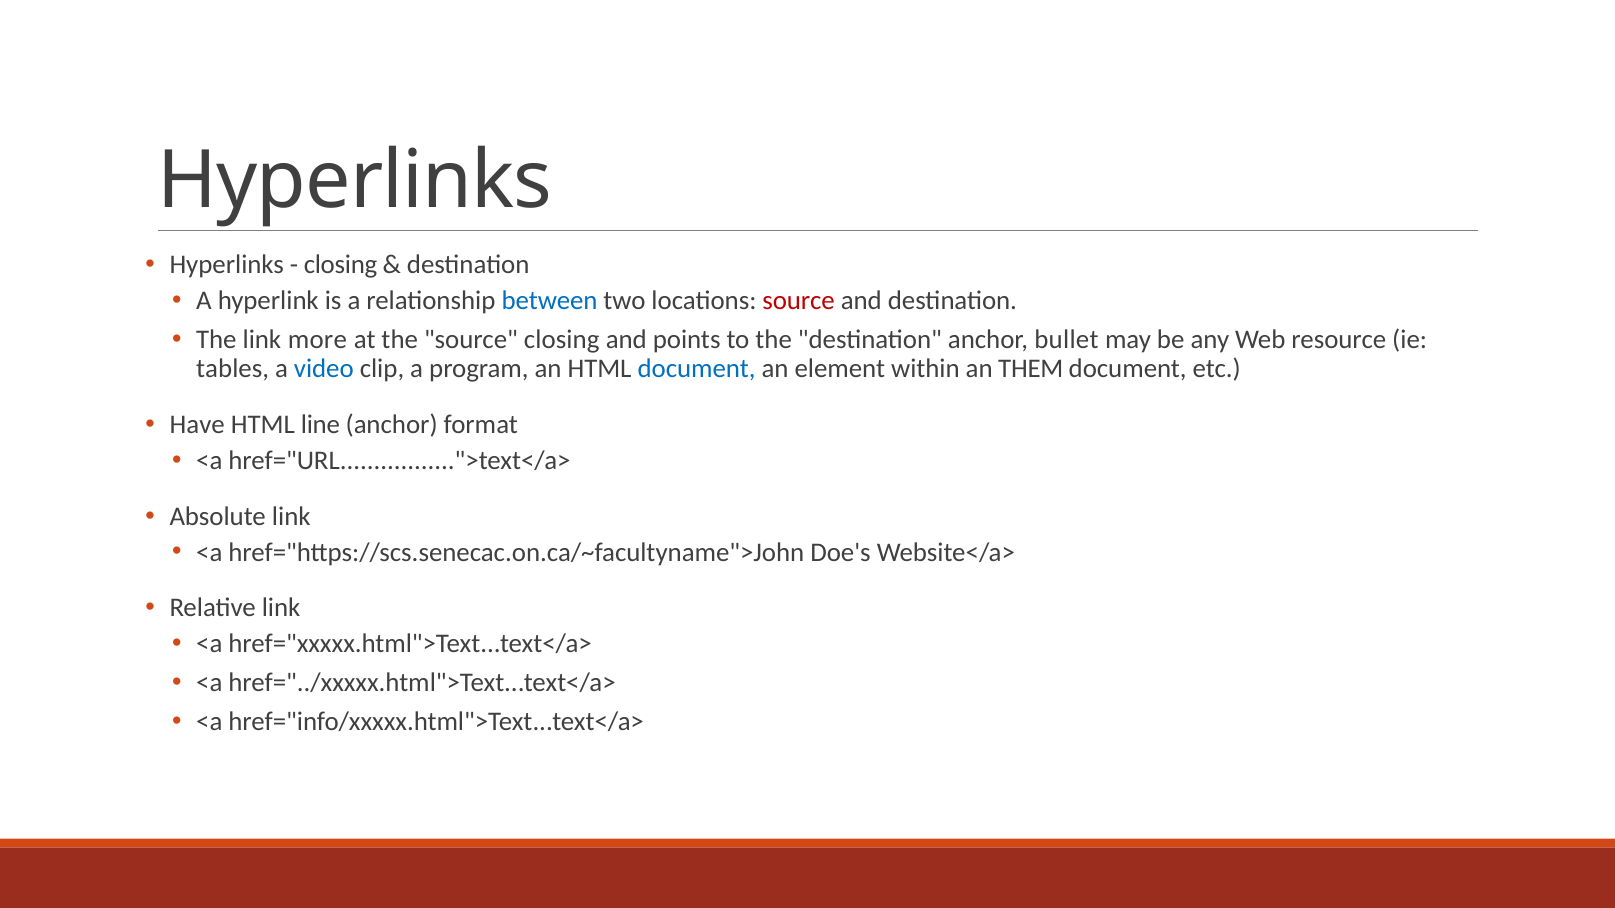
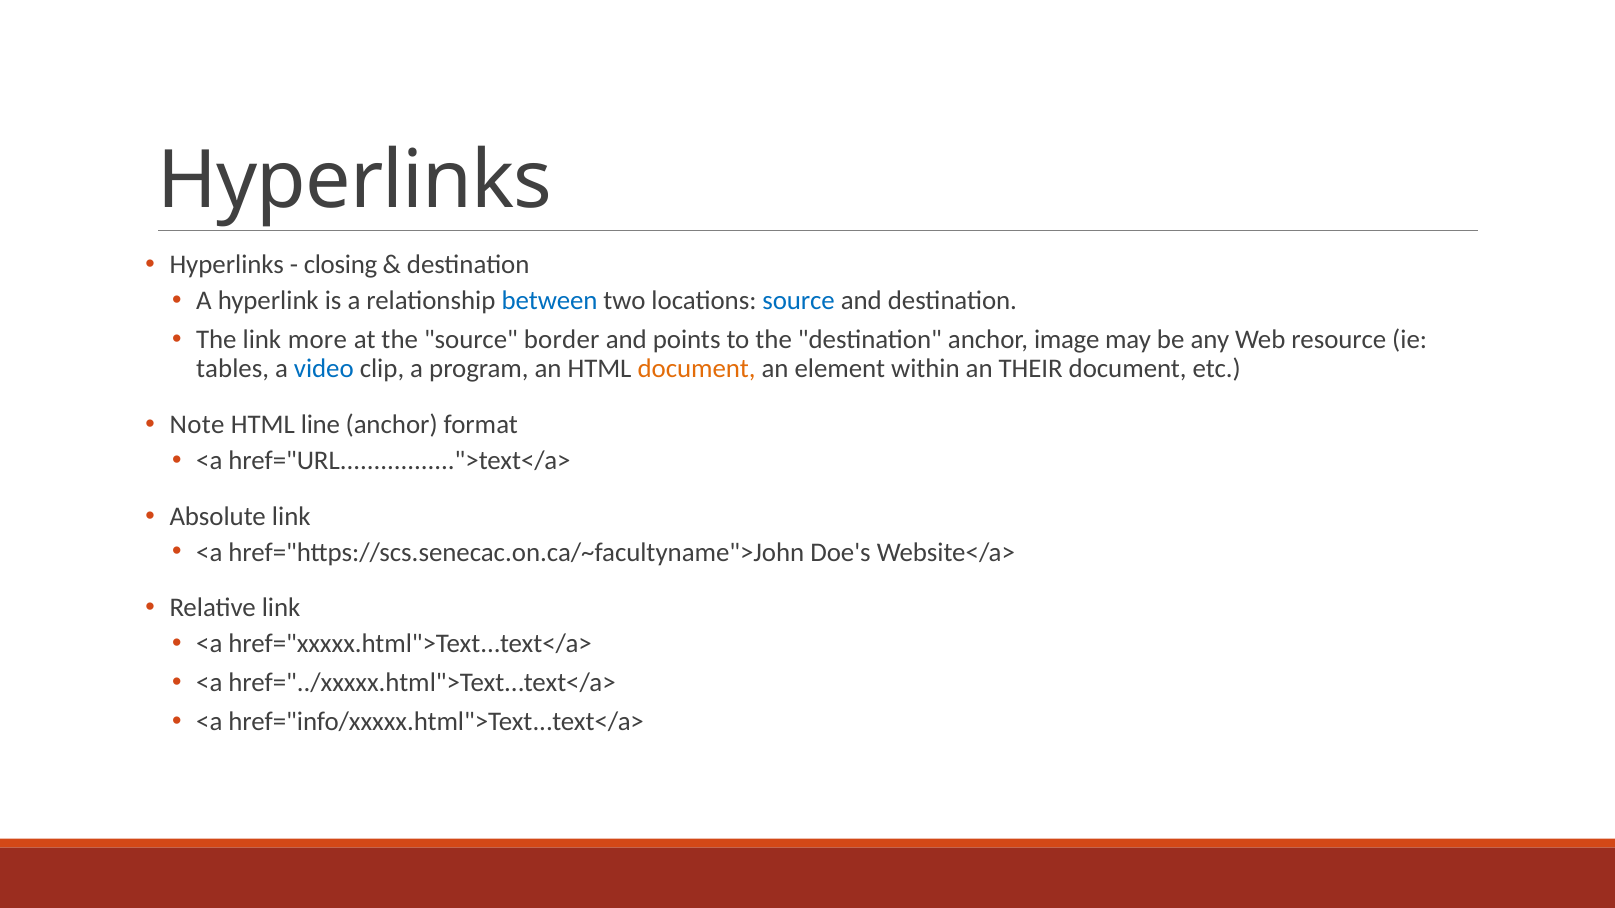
source colour: red -> blue (799, 301)
source closing: closing -> border (562, 340)
bullet: bullet -> image (1067, 340)
document colour: blue -> orange (697, 369)
THEM: THEM -> THEIR (1031, 369)
Have: Have -> Note (197, 425)
